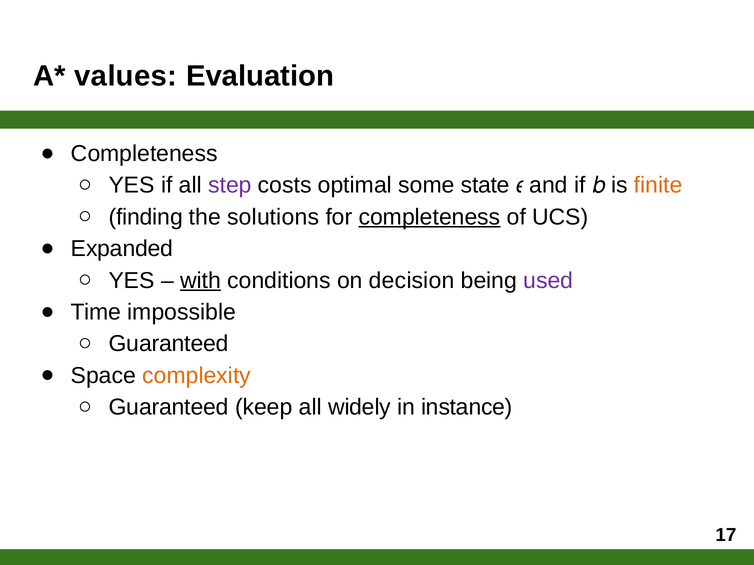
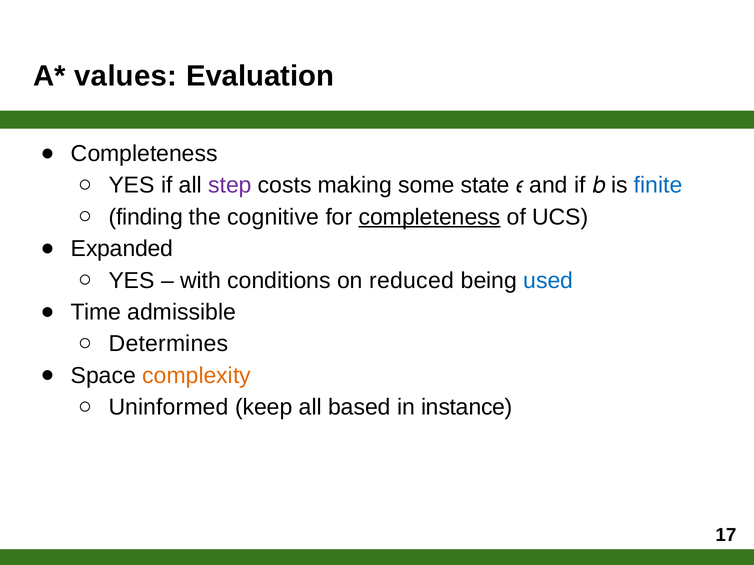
optimal: optimal -> making (355, 185)
finite colour: orange -> blue (658, 185)
solutions: solutions -> cognitive (273, 217)
with underline: present -> none (201, 281)
decision: decision -> reduced (412, 281)
used colour: purple -> blue (548, 281)
impossible: impossible -> admissible (182, 312)
Guaranteed: Guaranteed -> Determines (169, 344)
Guaranteed: Guaranteed -> Uninformed (169, 408)
widely: widely -> based (359, 408)
